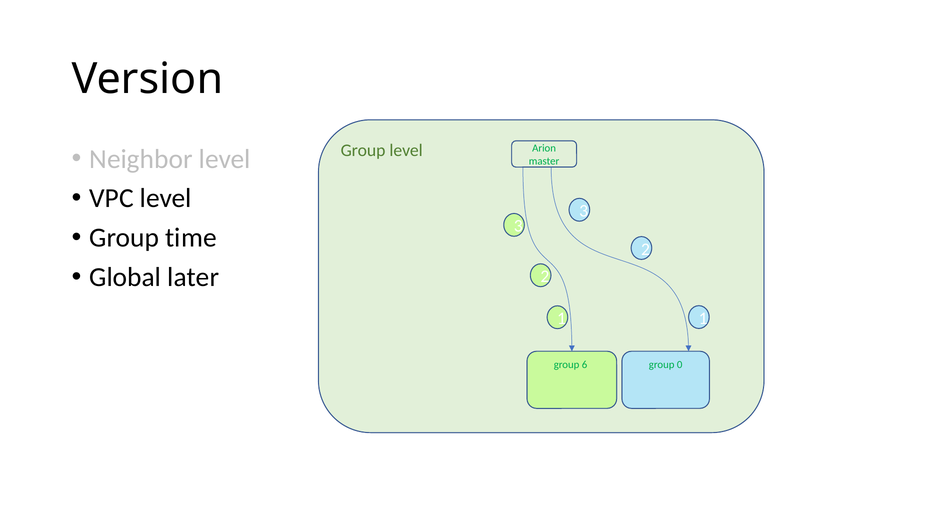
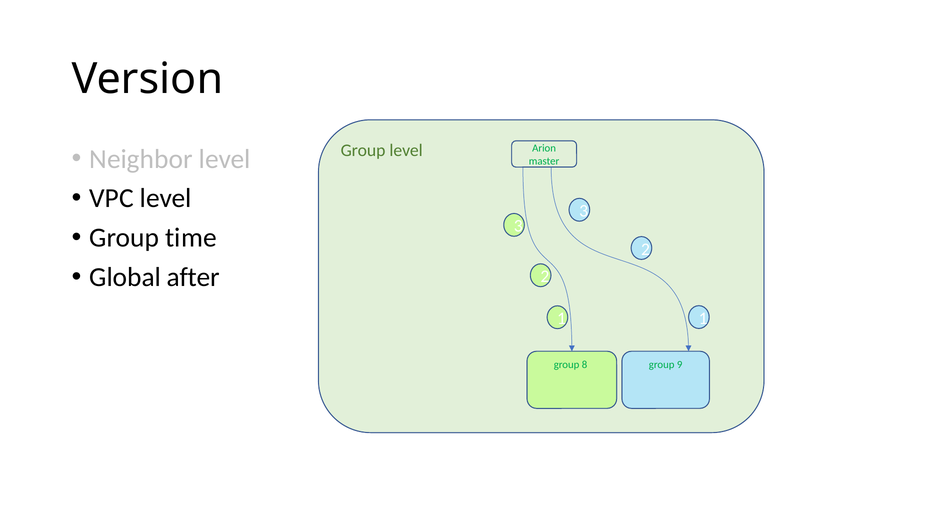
later: later -> after (193, 277)
6: 6 -> 8 (585, 365)
0: 0 -> 9 (680, 365)
